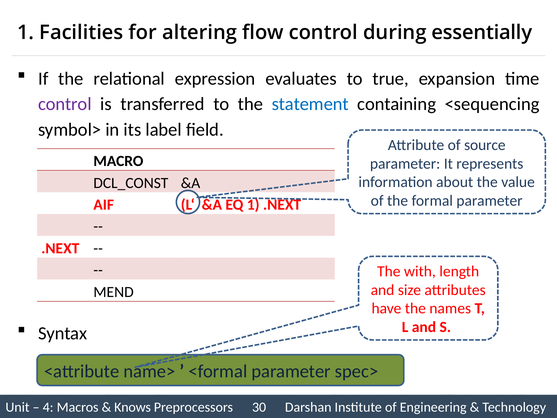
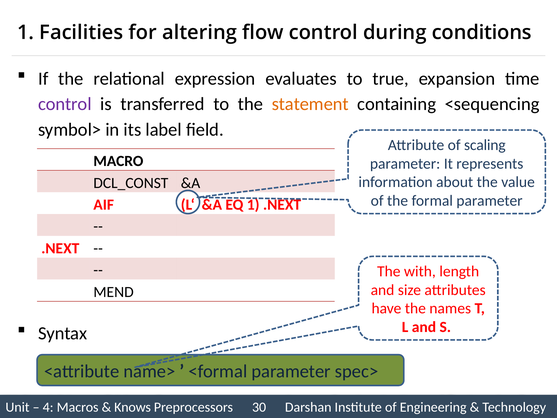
essentially: essentially -> conditions (482, 32)
statement colour: blue -> orange (310, 104)
source: source -> scaling (485, 145)
